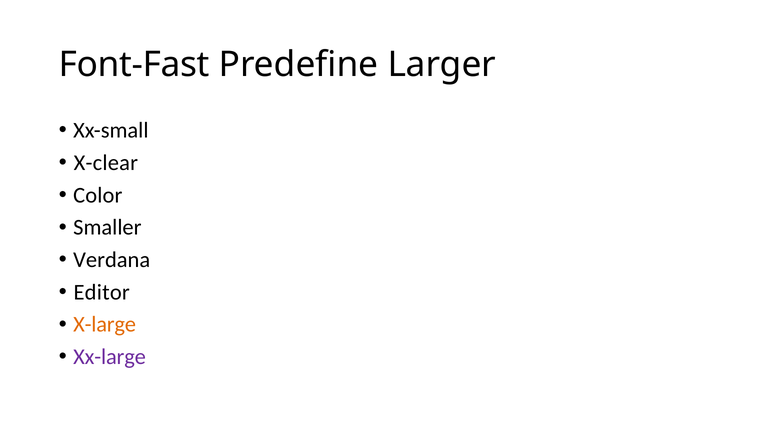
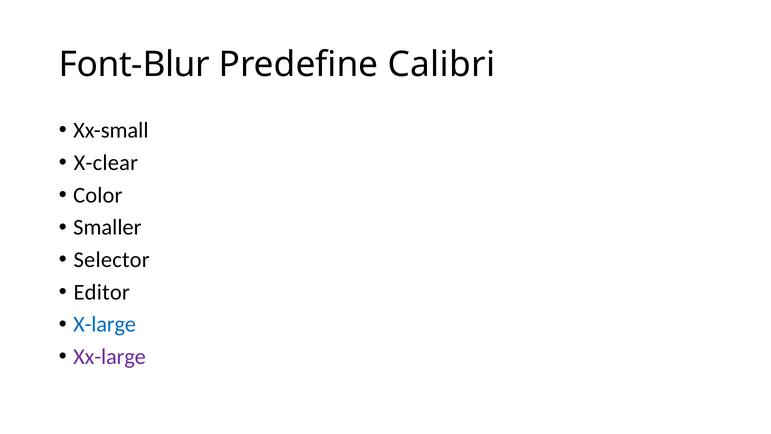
Font-Fast: Font-Fast -> Font-Blur (134, 65)
Larger: Larger -> Calibri (441, 65)
Verdana: Verdana -> Selector (112, 260)
X-large colour: orange -> blue (105, 324)
